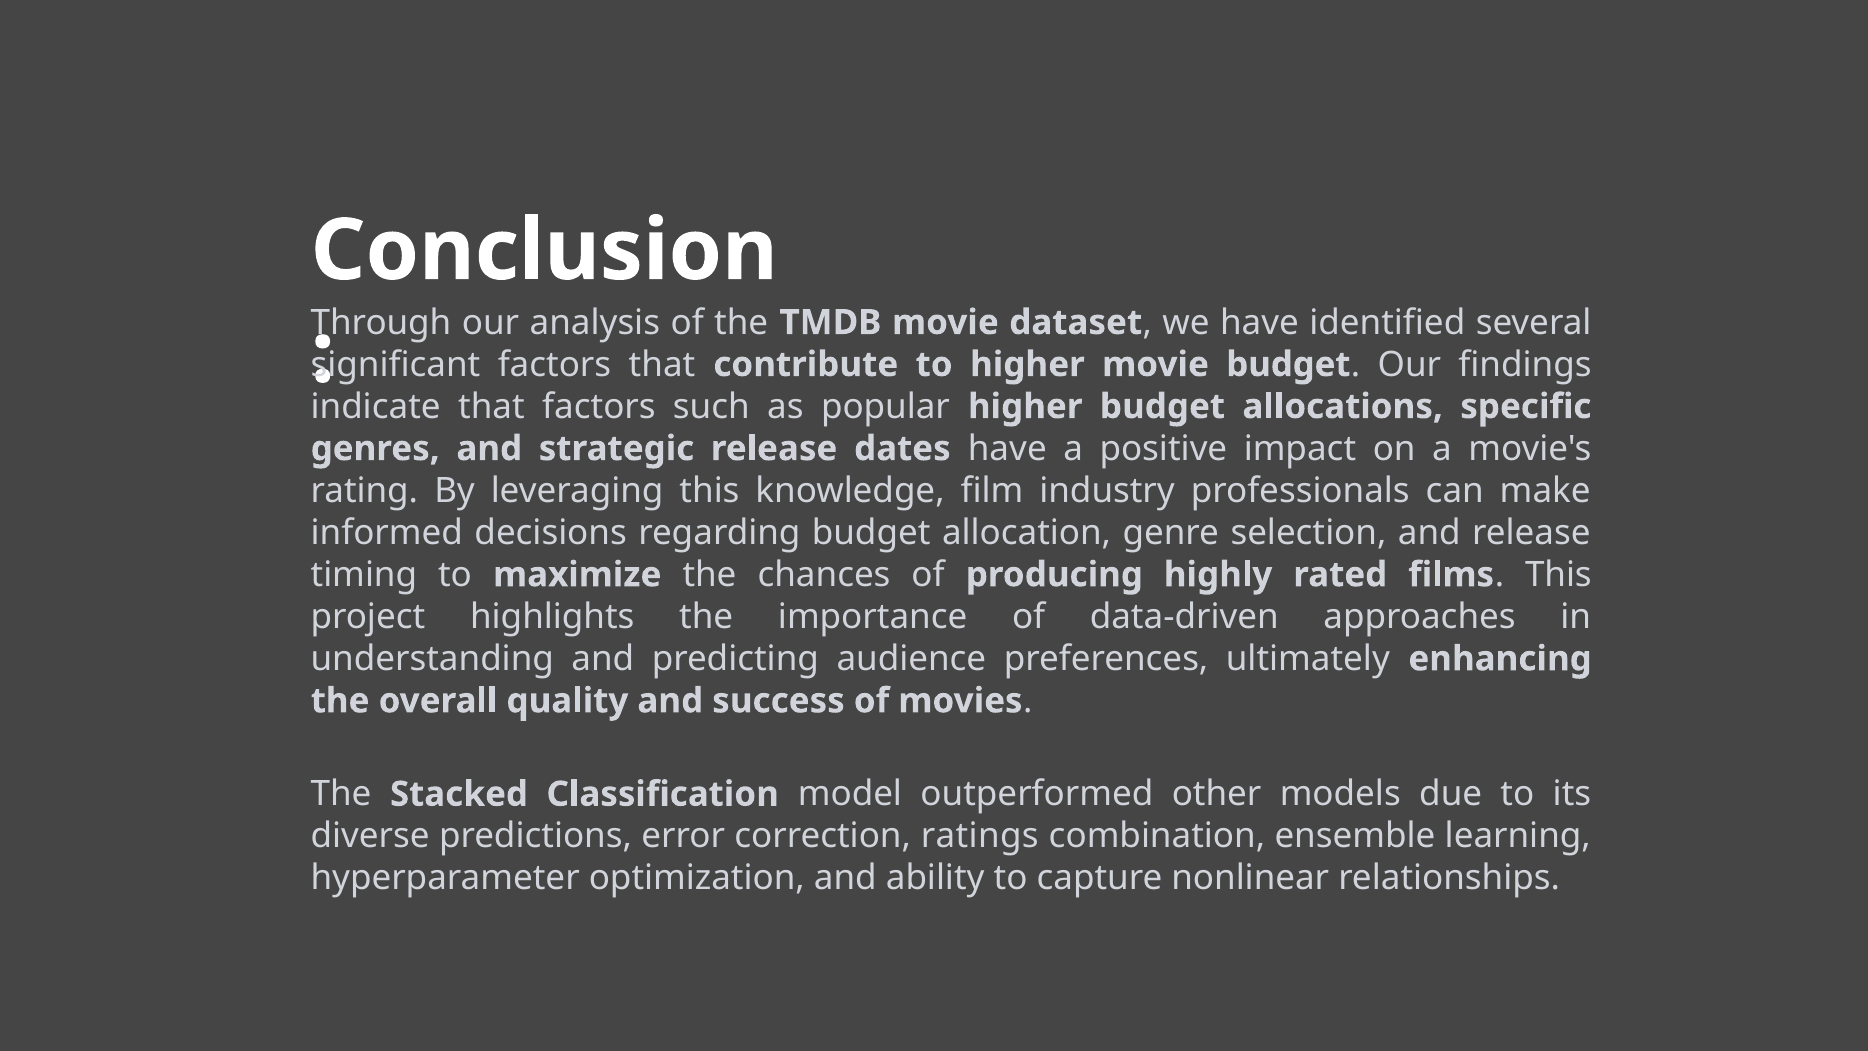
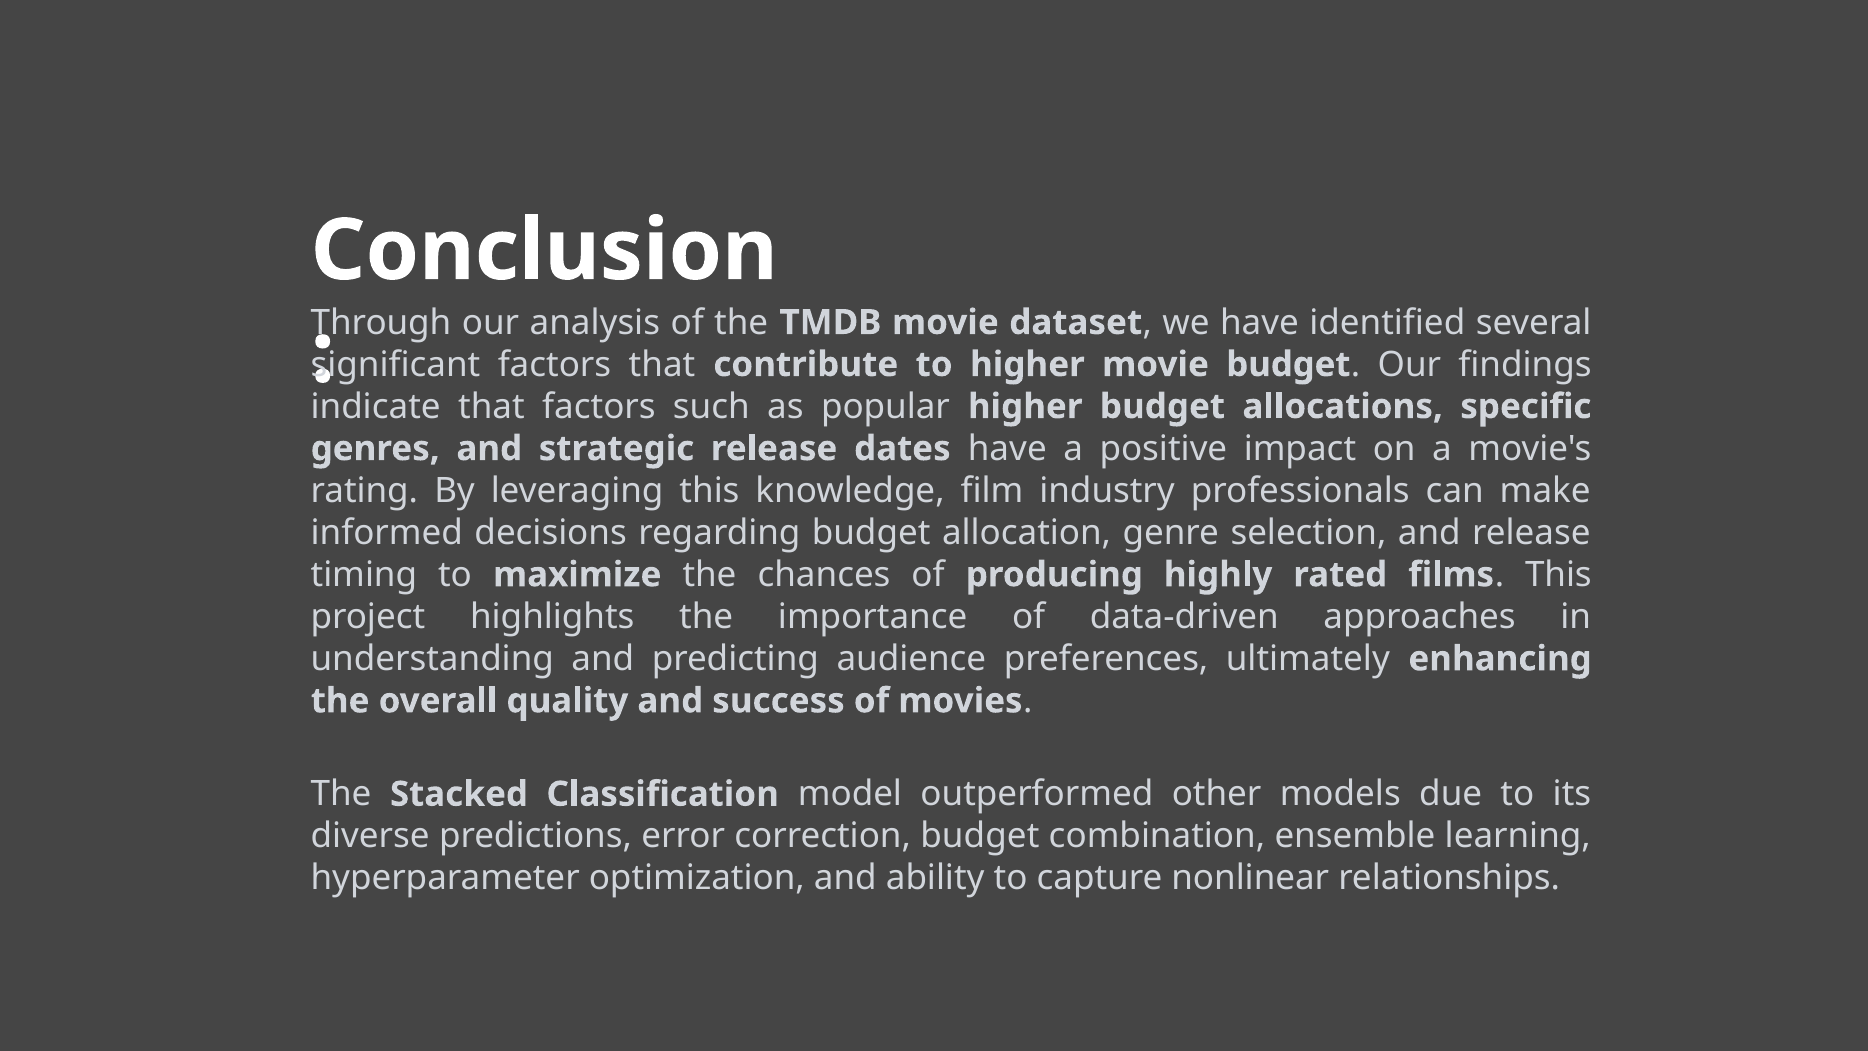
correction ratings: ratings -> budget (980, 836)
